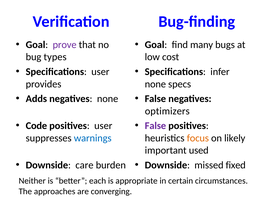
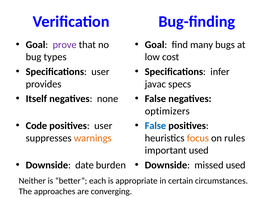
none: none -> javac (155, 84)
Adds: Adds -> Itself (36, 99)
False colour: purple -> blue (155, 126)
warnings colour: blue -> orange (93, 138)
likely: likely -> rules (235, 138)
care: care -> date (85, 165)
missed fixed: fixed -> used (236, 165)
